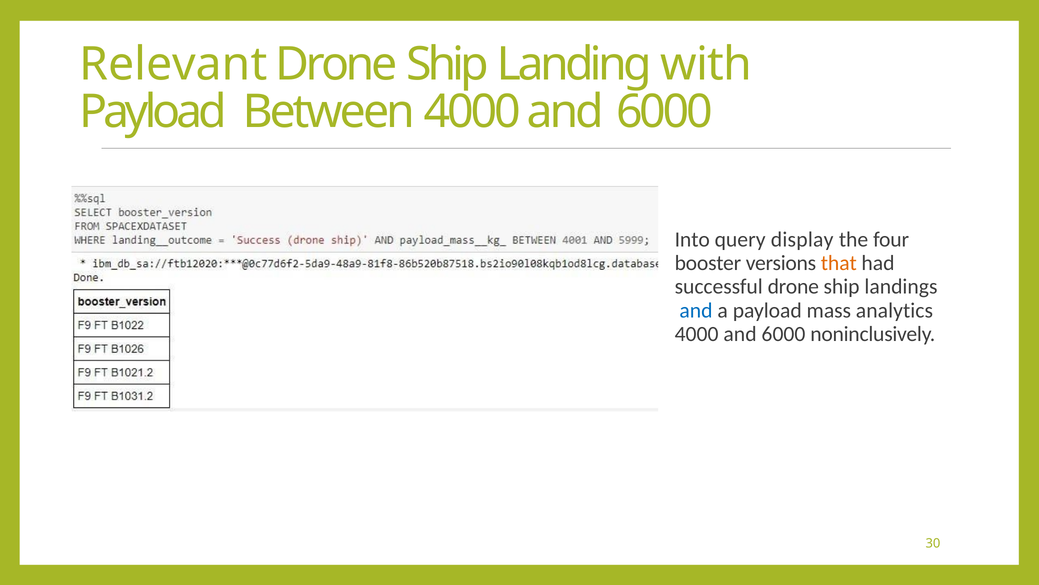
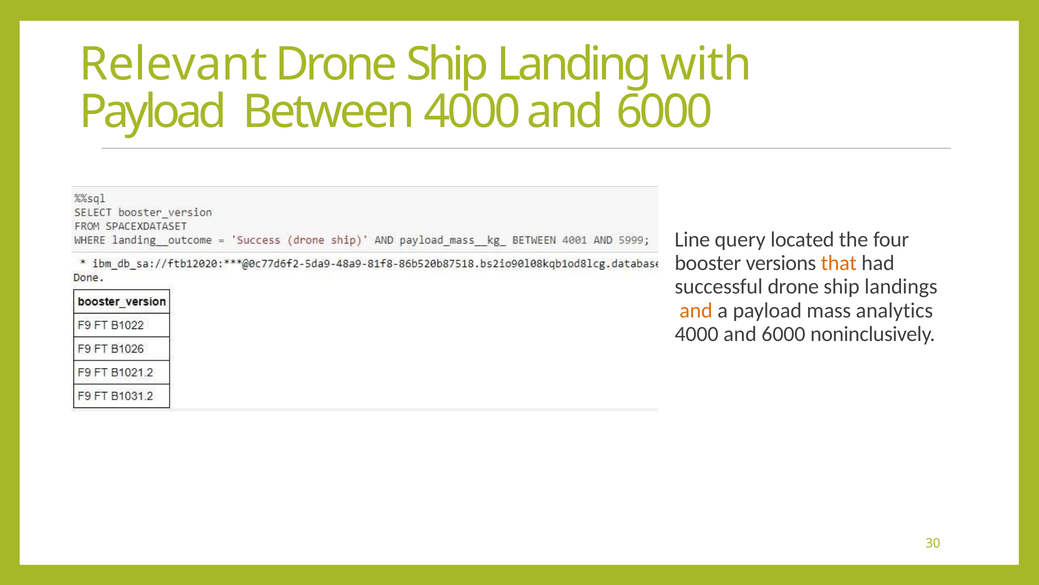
Into: Into -> Line (692, 239)
display: display -> located (802, 239)
and colour: blue -> orange (696, 310)
